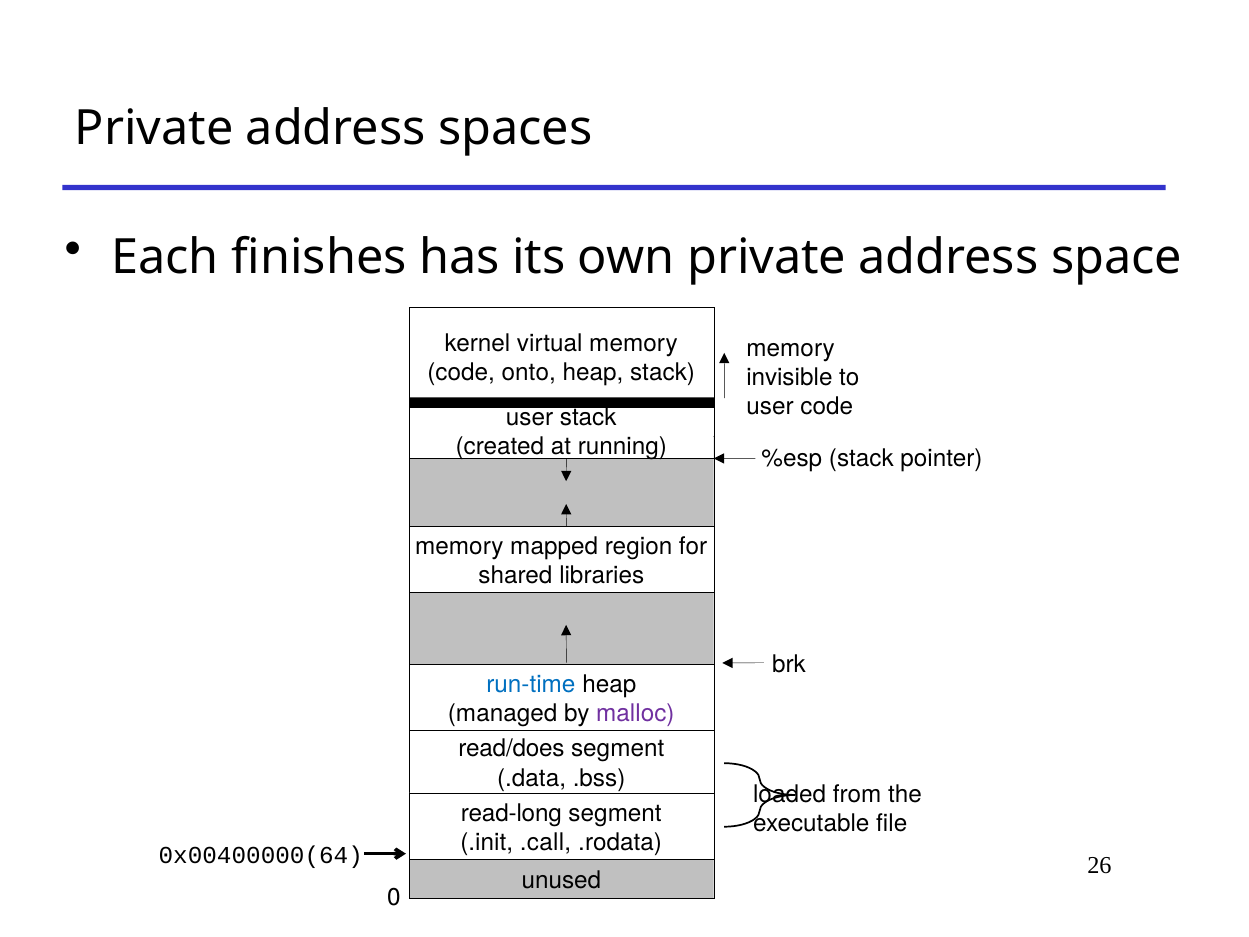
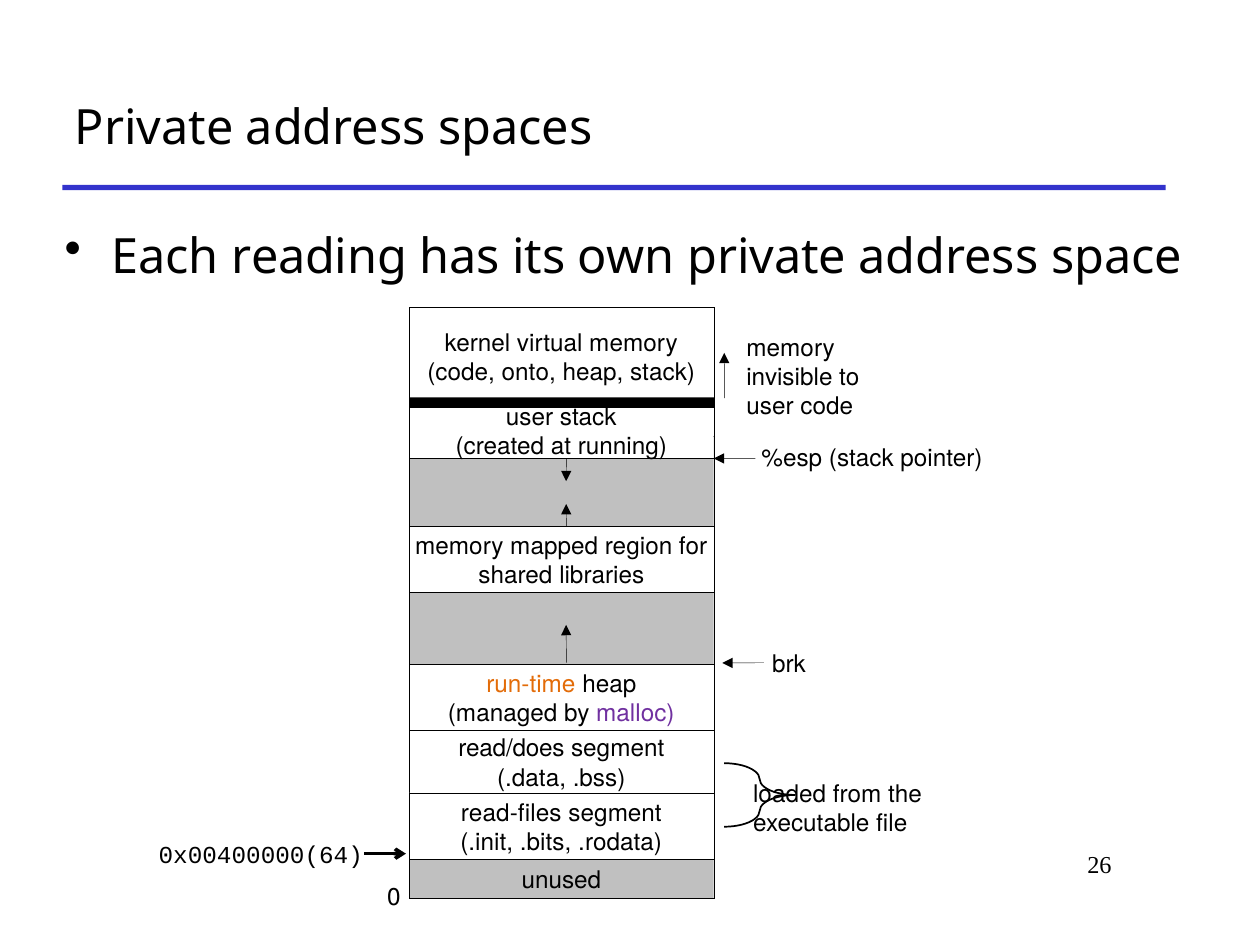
finishes: finishes -> reading (319, 257)
run-time colour: blue -> orange (531, 684)
read-long: read-long -> read-files (511, 813)
.call: .call -> .bits (546, 842)
